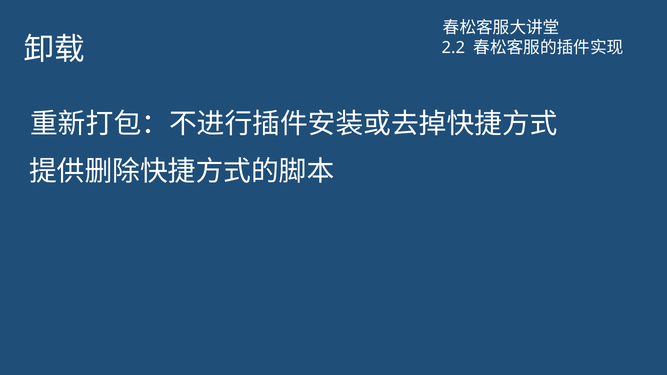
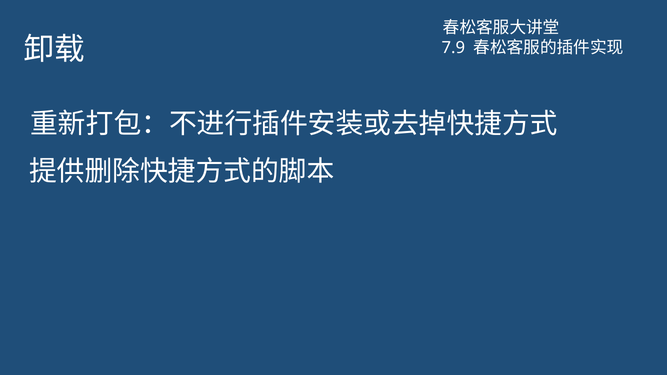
2.2: 2.2 -> 7.9 (453, 48)
